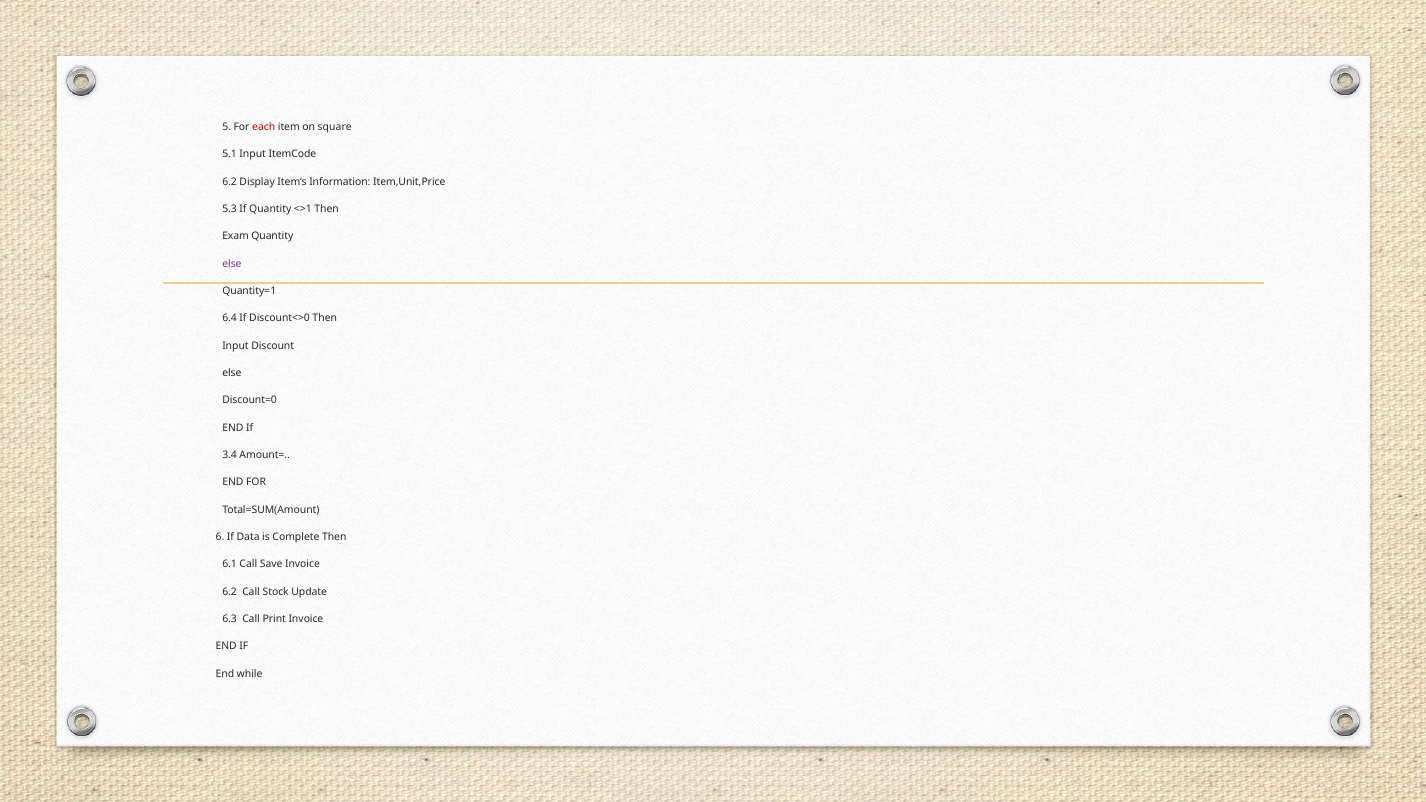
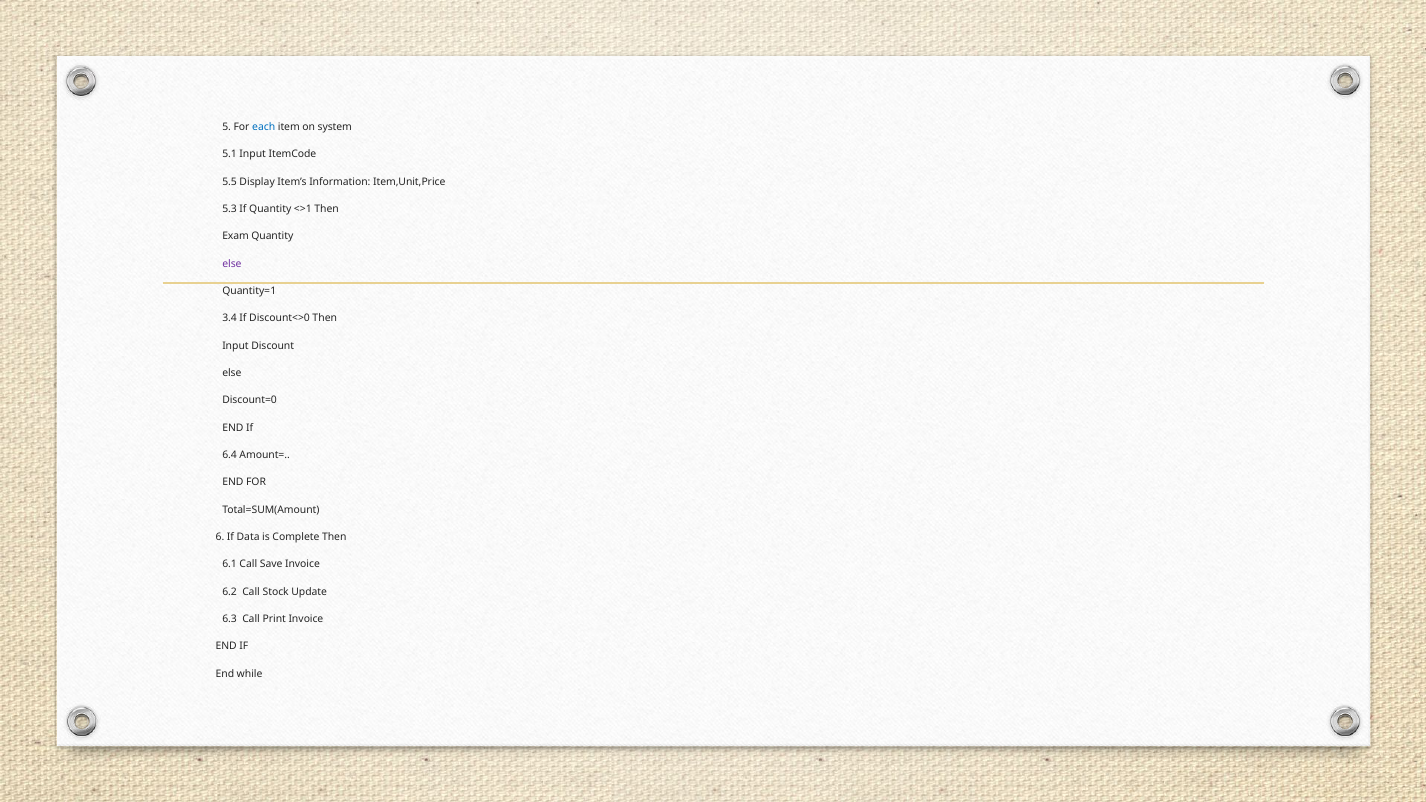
each colour: red -> blue (264, 127)
square: square -> system (335, 127)
6.2: 6.2 -> 5.5 (230, 182)
6.4: 6.4 -> 3.4 (230, 318)
3.4: 3.4 -> 6.4 (230, 455)
